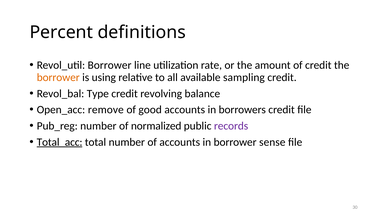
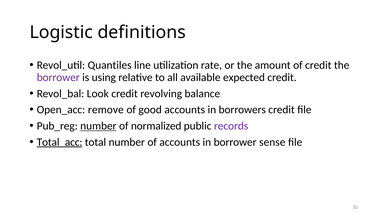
Percent: Percent -> Logistic (61, 33)
Revol_util Borrower: Borrower -> Quantiles (110, 65)
borrower colour: orange -> purple (58, 78)
sampling: sampling -> expected (244, 78)
Type: Type -> Look (98, 94)
number underline: none -> present (98, 126)
